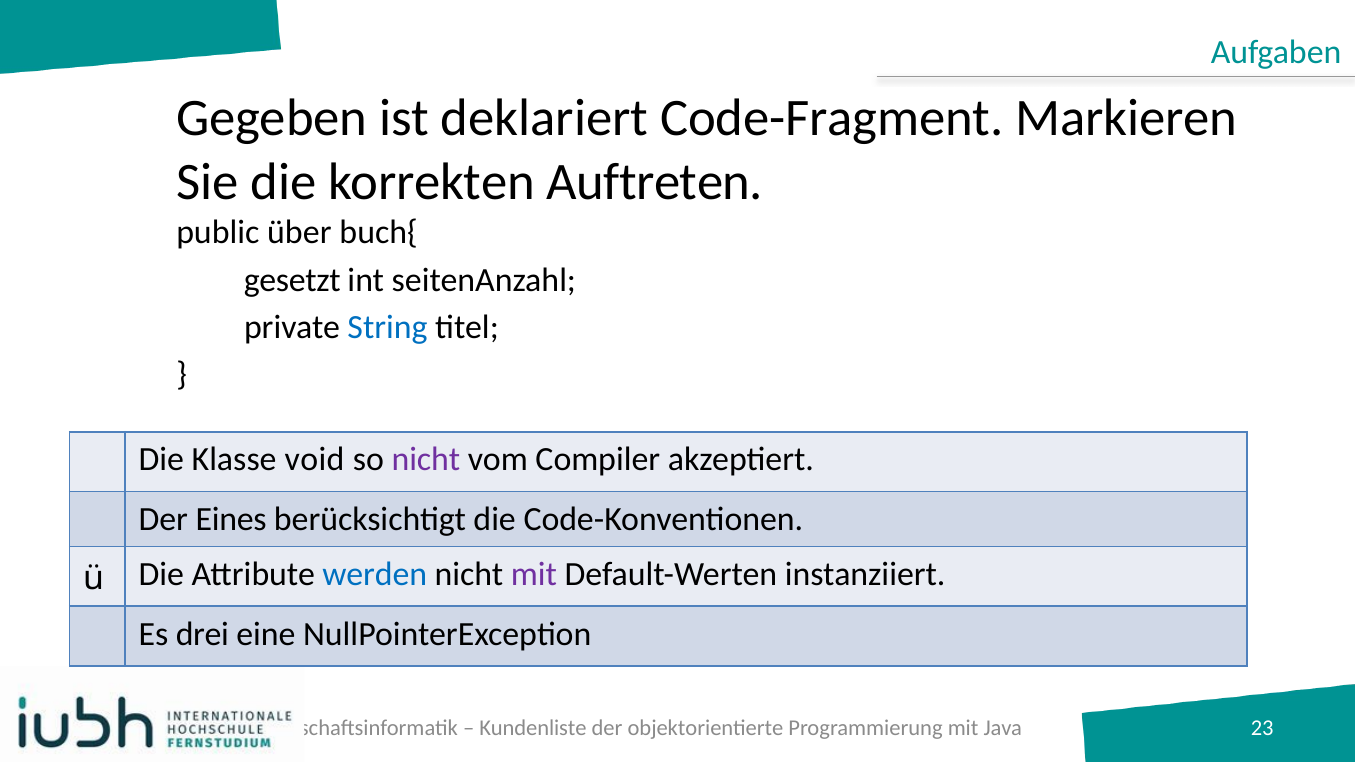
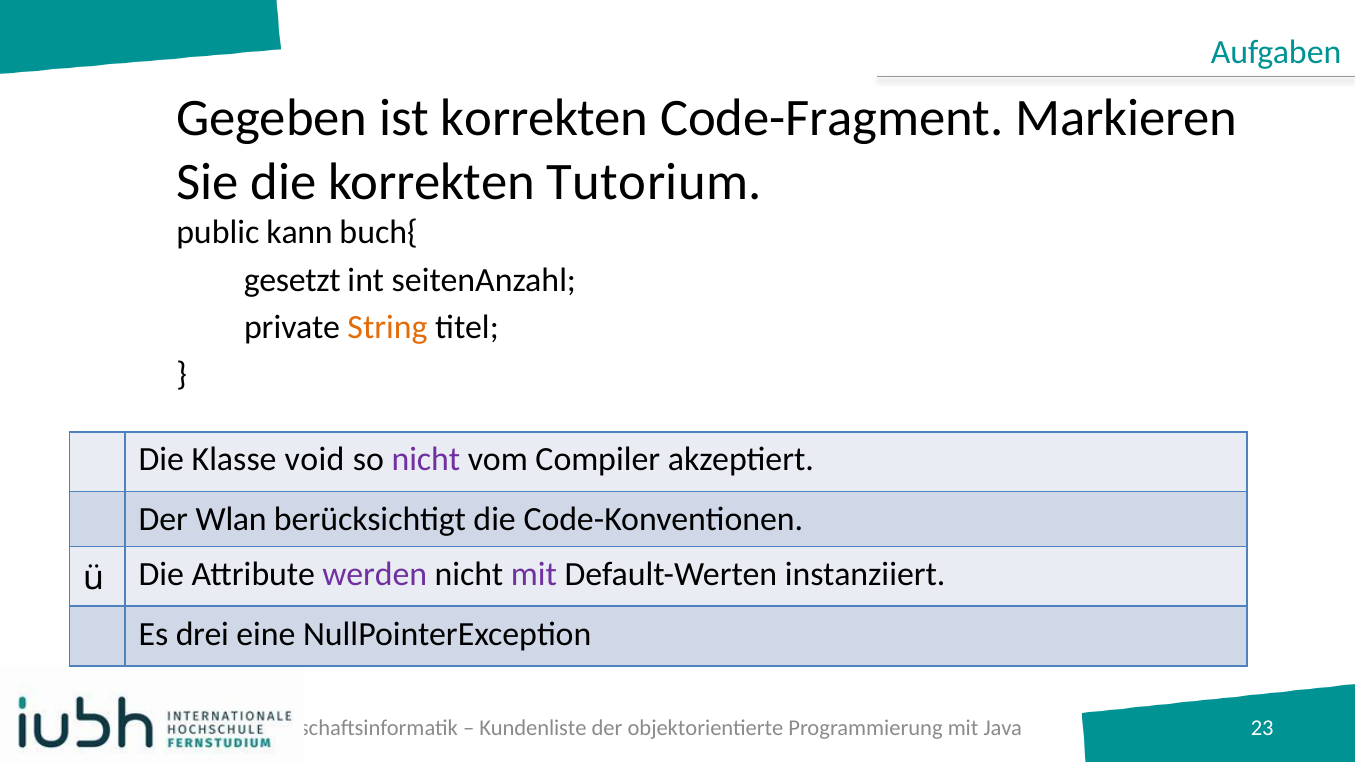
ist deklariert: deklariert -> korrekten (545, 118)
Auftreten: Auftreten -> Tutorium (654, 182)
über: über -> kann (300, 233)
String colour: blue -> orange (388, 327)
Eines: Eines -> Wlan (231, 519)
werden colour: blue -> purple (375, 574)
